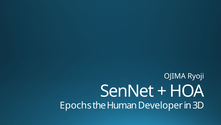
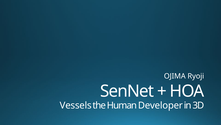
Epochs: Epochs -> Vessels (76, 105)
